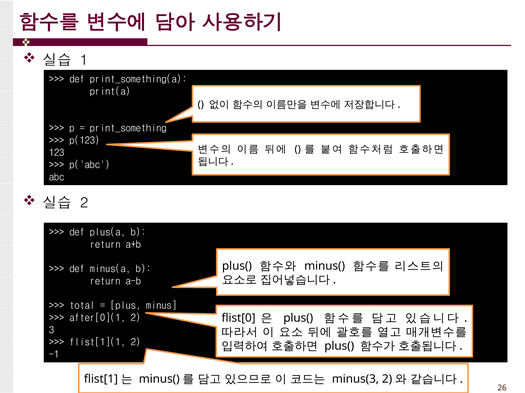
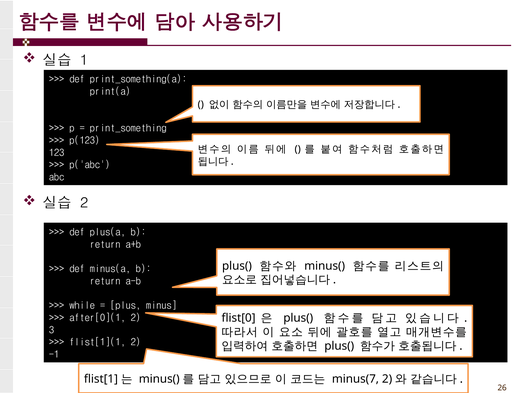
total: total -> while (82, 306)
minus(3: minus(3 -> minus(7 (355, 380)
